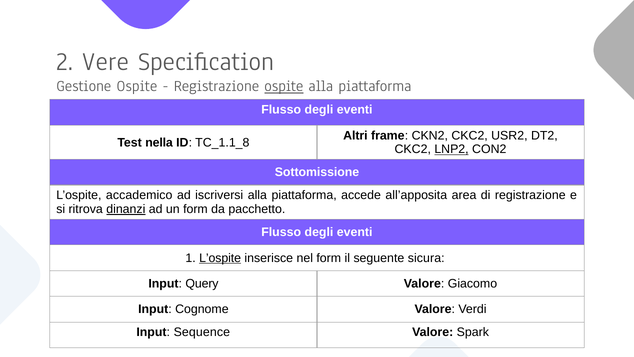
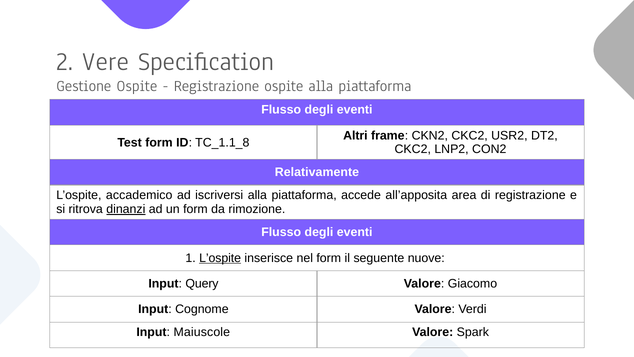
ospite underline: present -> none (284, 86)
Test nella: nella -> form (159, 142)
LNP2 underline: present -> none (452, 149)
Sottomissione: Sottomissione -> Relativamente (317, 172)
pacchetto: pacchetto -> rimozione (257, 209)
sicura: sicura -> nuove (426, 258)
Sequence: Sequence -> Maiuscole (202, 332)
